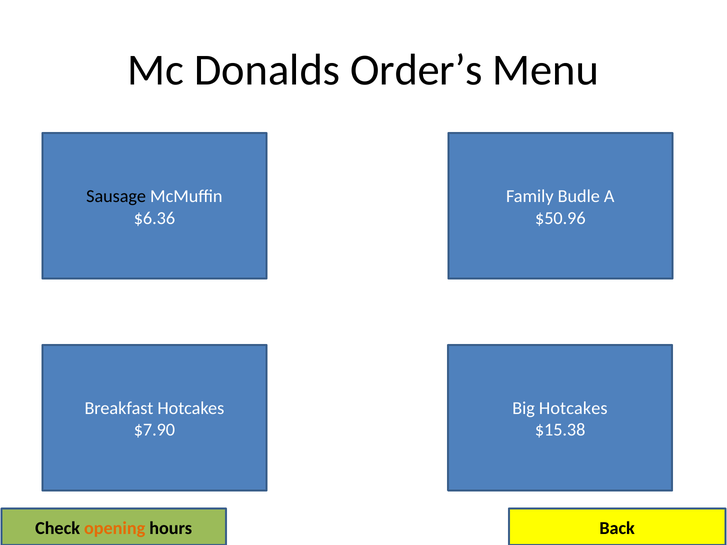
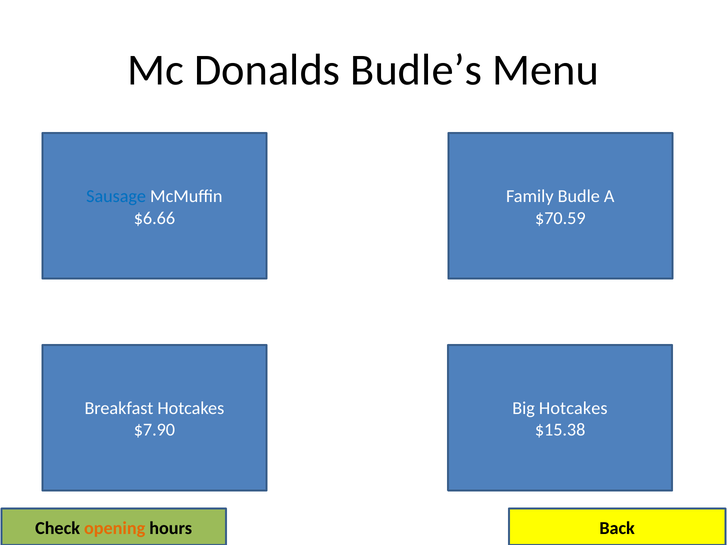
Order’s: Order’s -> Budle’s (416, 70)
Sausage colour: black -> blue (116, 196)
$6.36: $6.36 -> $6.66 (154, 218)
$50.96: $50.96 -> $70.59 (560, 218)
